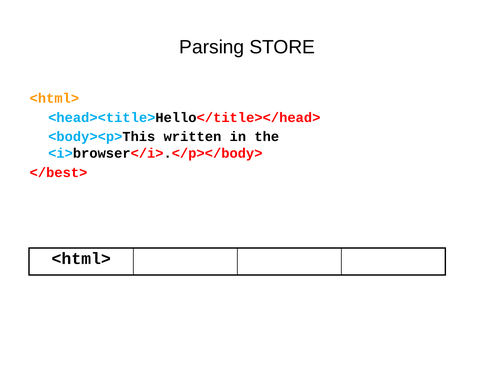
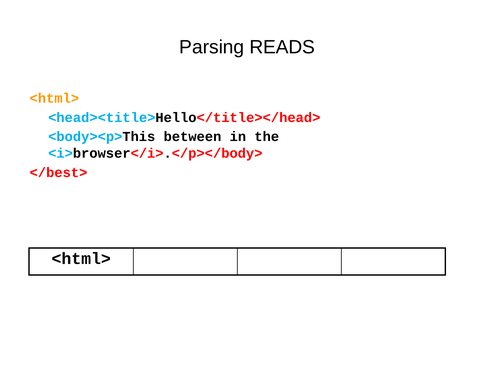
STORE: STORE -> READS (282, 47)
written: written -> between (192, 137)
